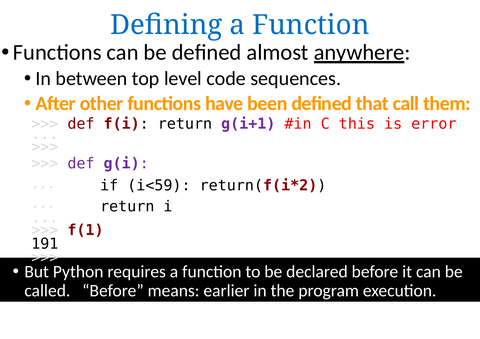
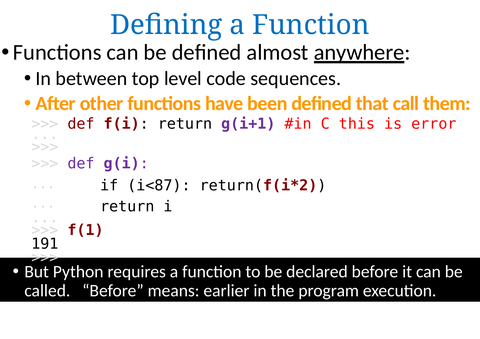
i<59: i<59 -> i<87 (159, 185)
